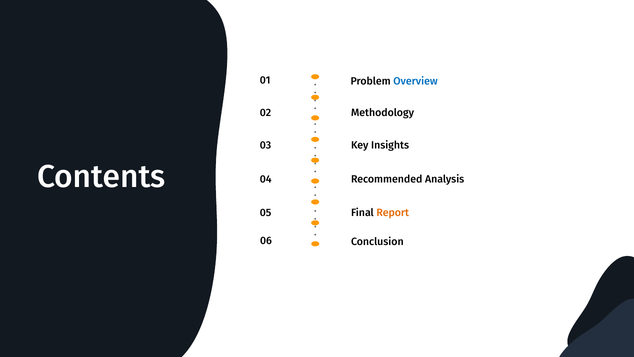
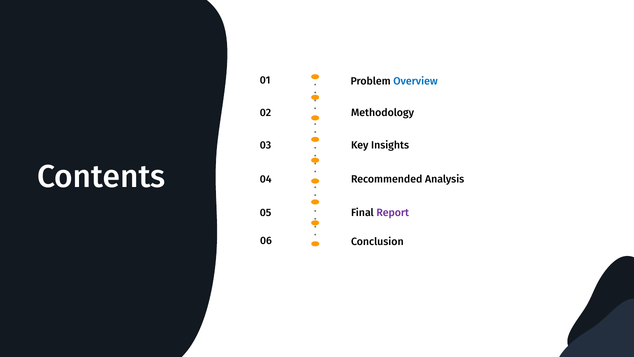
Report colour: orange -> purple (393, 212)
